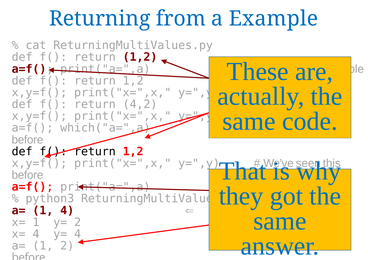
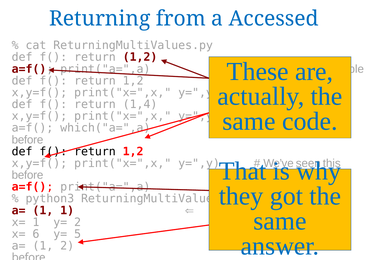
Example: Example -> Accessed (274, 19)
4,2: 4,2 -> 1,4 (140, 104)
1 4: 4 -> 1 (67, 210)
x= 4: 4 -> 6 (36, 233)
y= 4: 4 -> 5 (78, 233)
